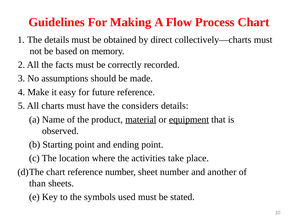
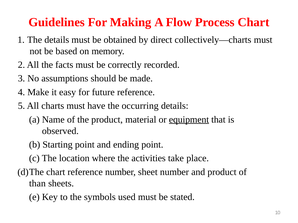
considers: considers -> occurring (140, 106)
material underline: present -> none (141, 120)
and another: another -> product (222, 172)
